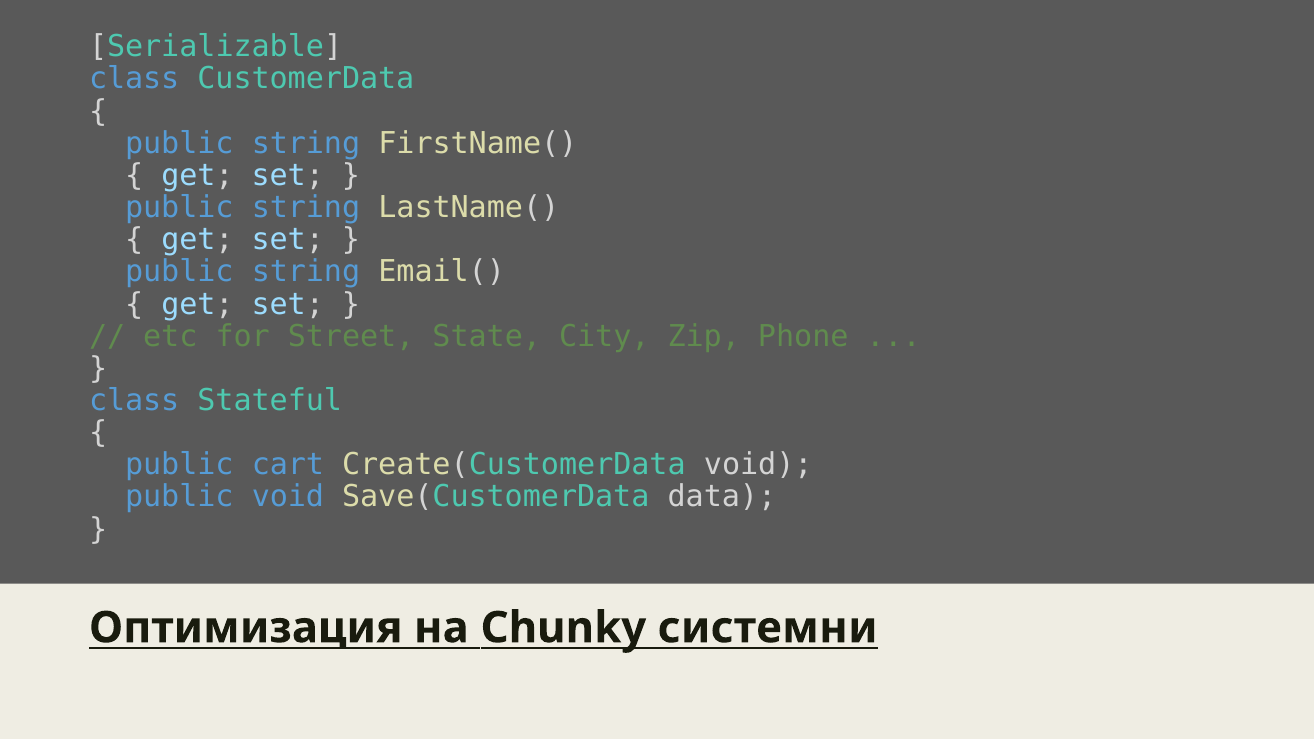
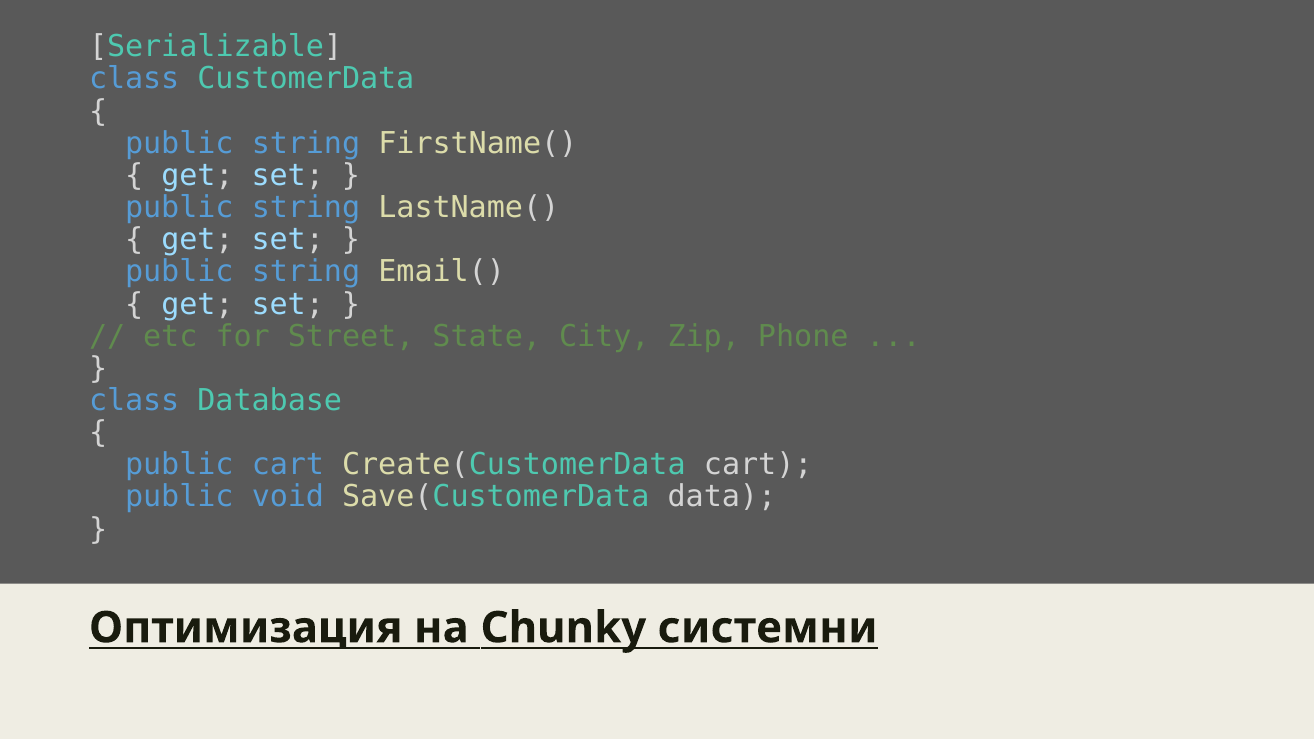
Stateful: Stateful -> Database (270, 401)
Create(CustomerData void: void -> cart (758, 465)
